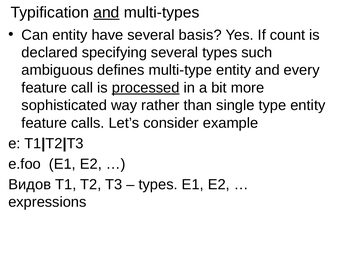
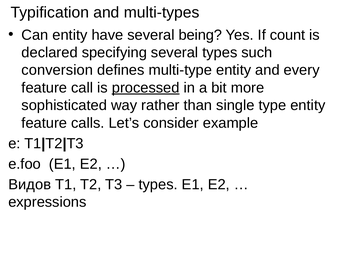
and underline: present -> none (106, 13)
basis: basis -> being (200, 35)
ambiguous: ambiguous -> conversion (57, 70)
